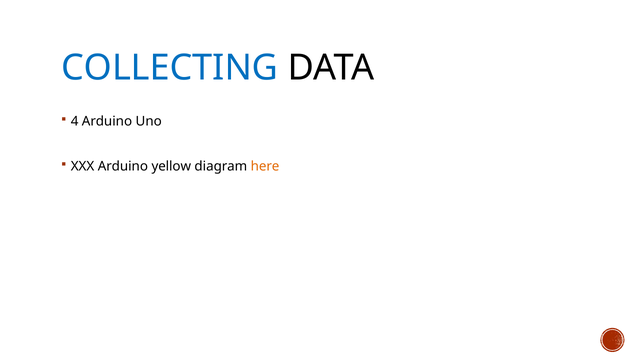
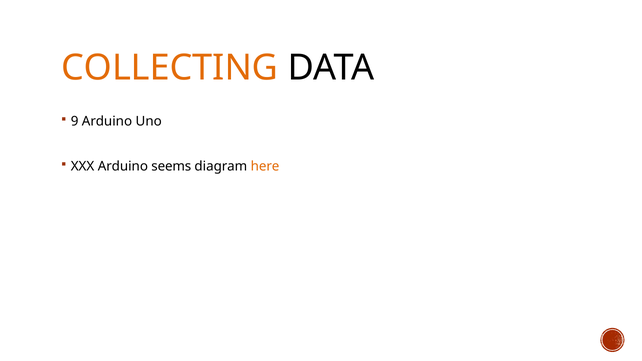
COLLECTING colour: blue -> orange (170, 68)
4: 4 -> 9 (75, 121)
yellow: yellow -> seems (171, 166)
